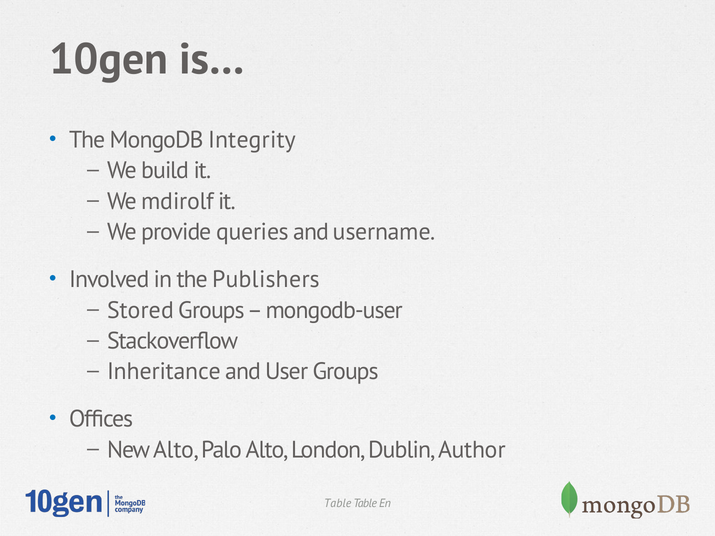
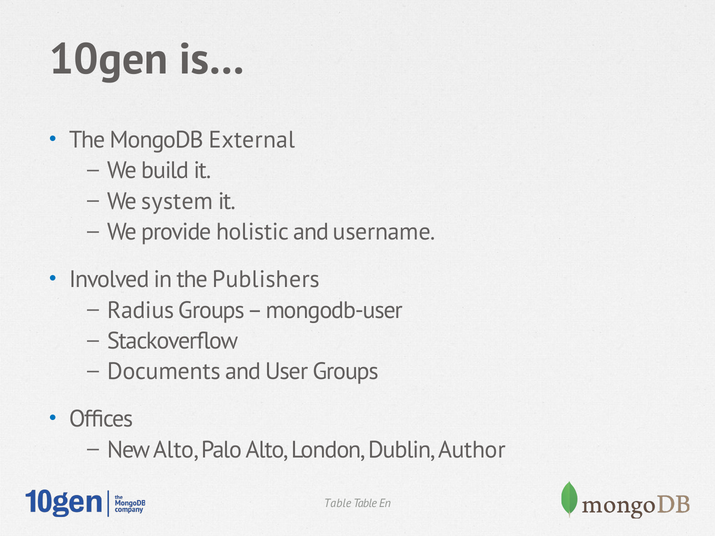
Integrity: Integrity -> External (252, 140)
mdirolf: mdirolf -> system (177, 201)
queries: queries -> holistic (253, 232)
Stored: Stored -> Radius (141, 310)
Inheritance: Inheritance -> Documents (164, 372)
